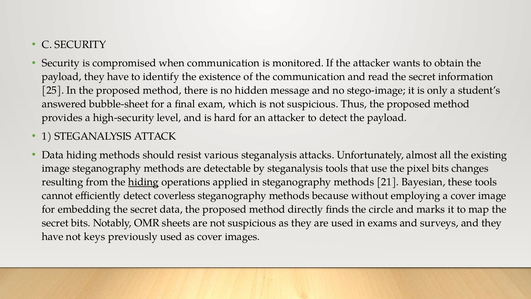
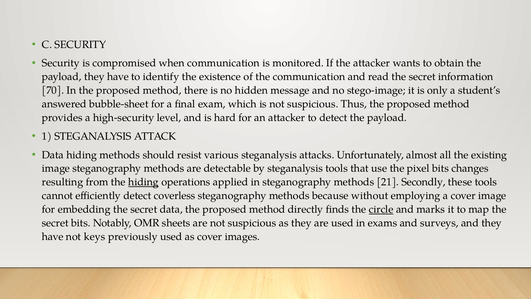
25: 25 -> 70 (53, 90)
Bayesian: Bayesian -> Secondly (423, 182)
circle underline: none -> present (381, 209)
